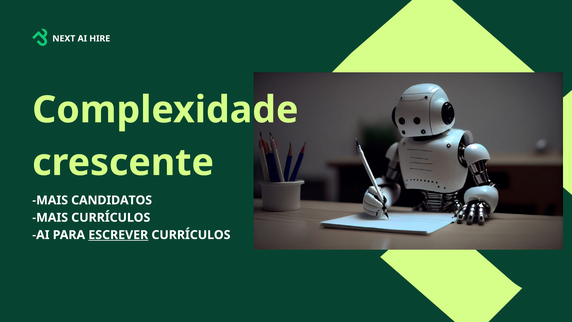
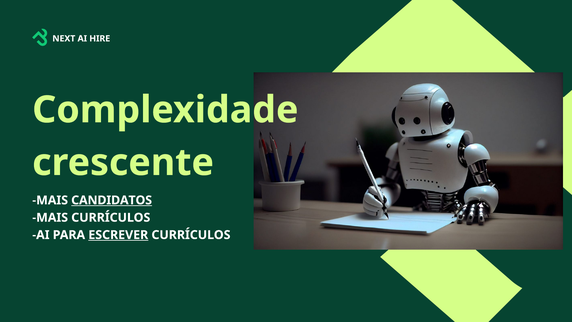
CANDIDATOS underline: none -> present (112, 200)
